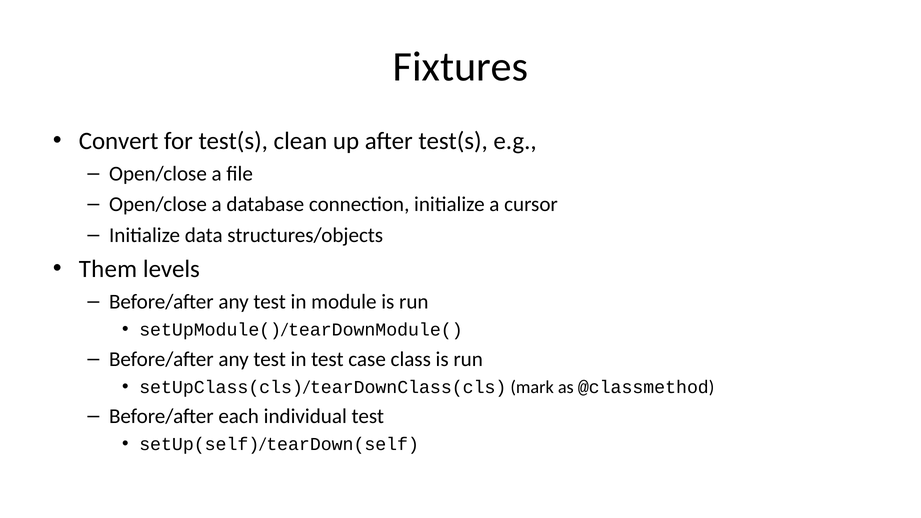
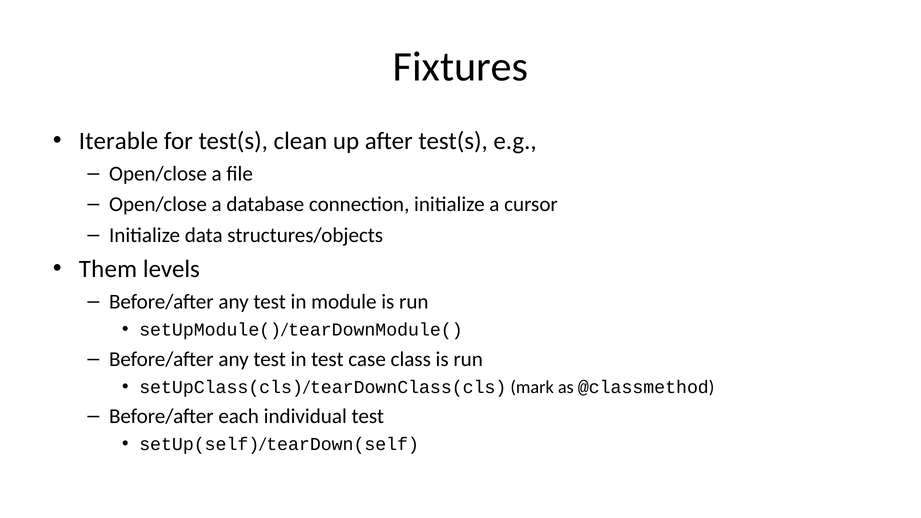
Convert: Convert -> Iterable (119, 141)
